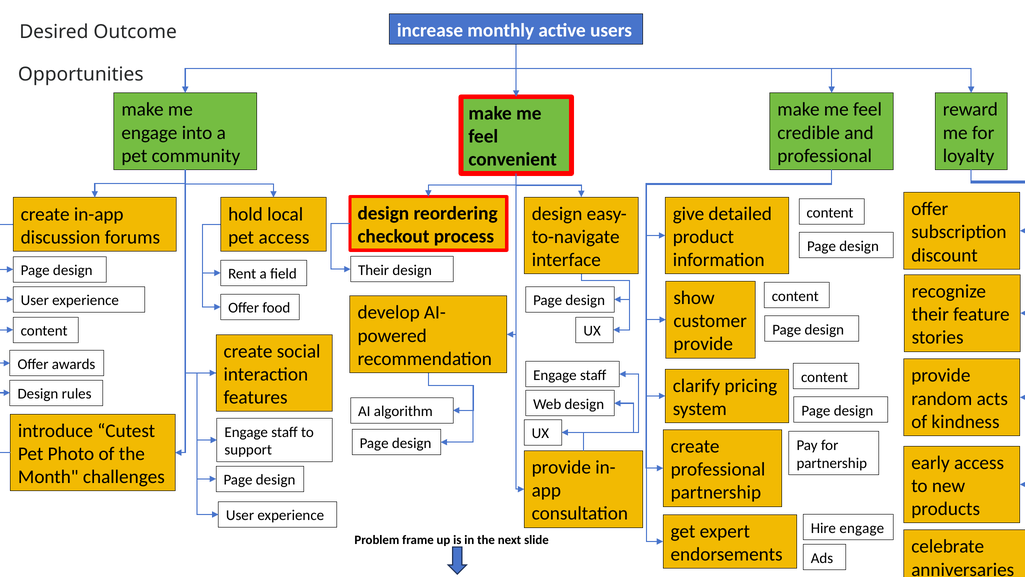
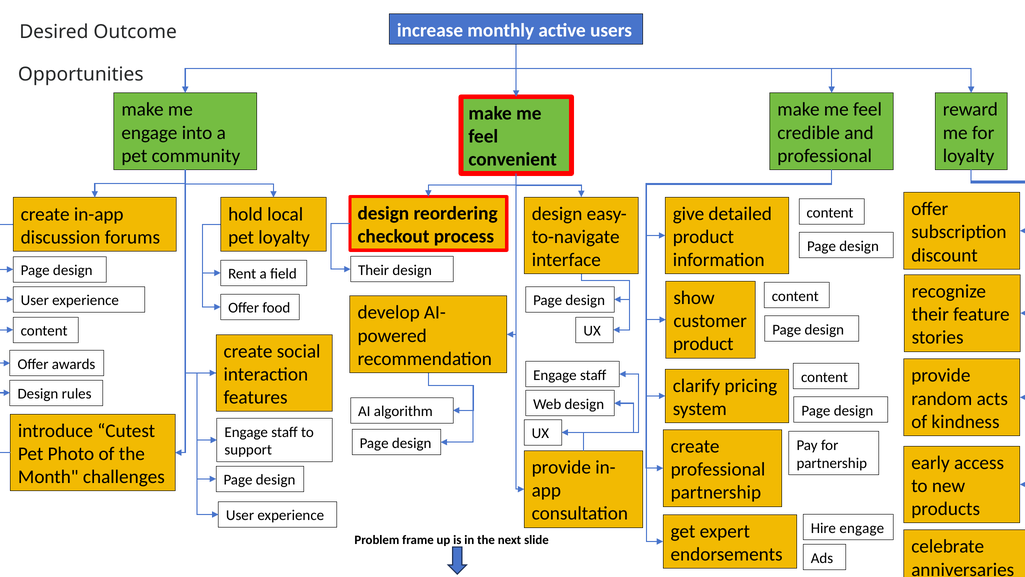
pet access: access -> loyalty (284, 237)
provide: provide -> product (703, 344)
